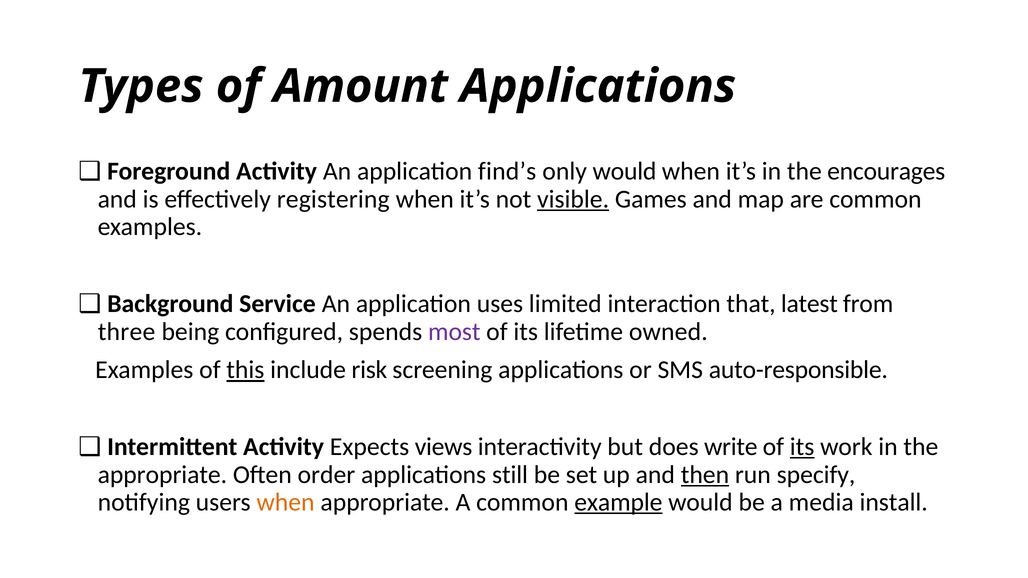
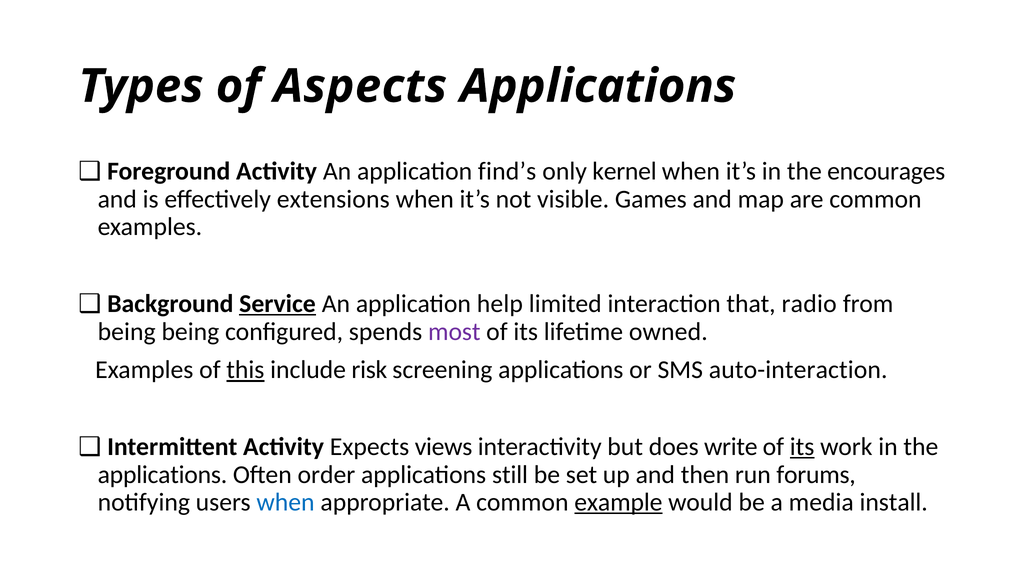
Amount: Amount -> Aspects (360, 86)
only would: would -> kernel (625, 172)
registering: registering -> extensions (333, 199)
visible underline: present -> none (573, 199)
Service underline: none -> present (277, 304)
uses: uses -> help (500, 304)
latest: latest -> radio (809, 304)
three: three -> being (127, 332)
auto-responsible: auto-responsible -> auto-interaction (798, 370)
appropriate: appropriate -> applications (162, 475)
then underline: present -> none (705, 475)
specify: specify -> forums (816, 475)
when colour: orange -> blue (286, 503)
